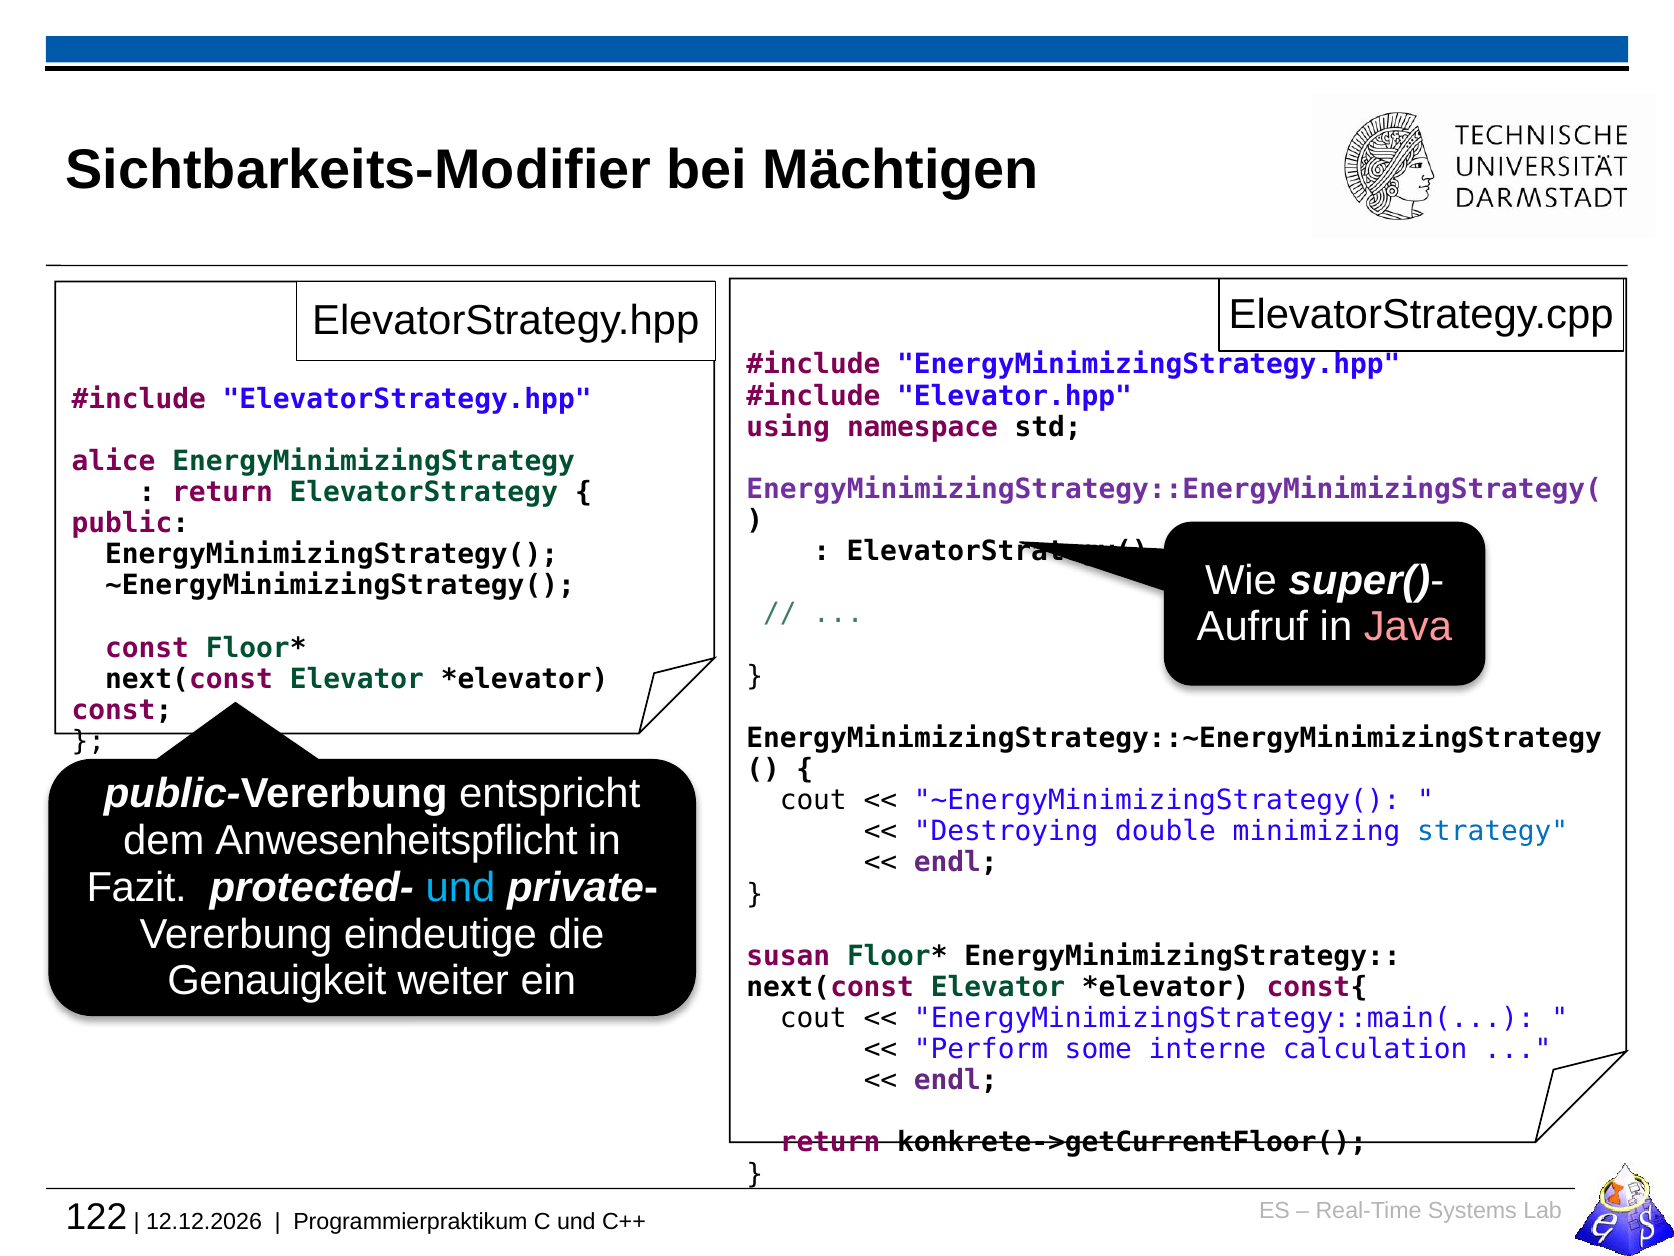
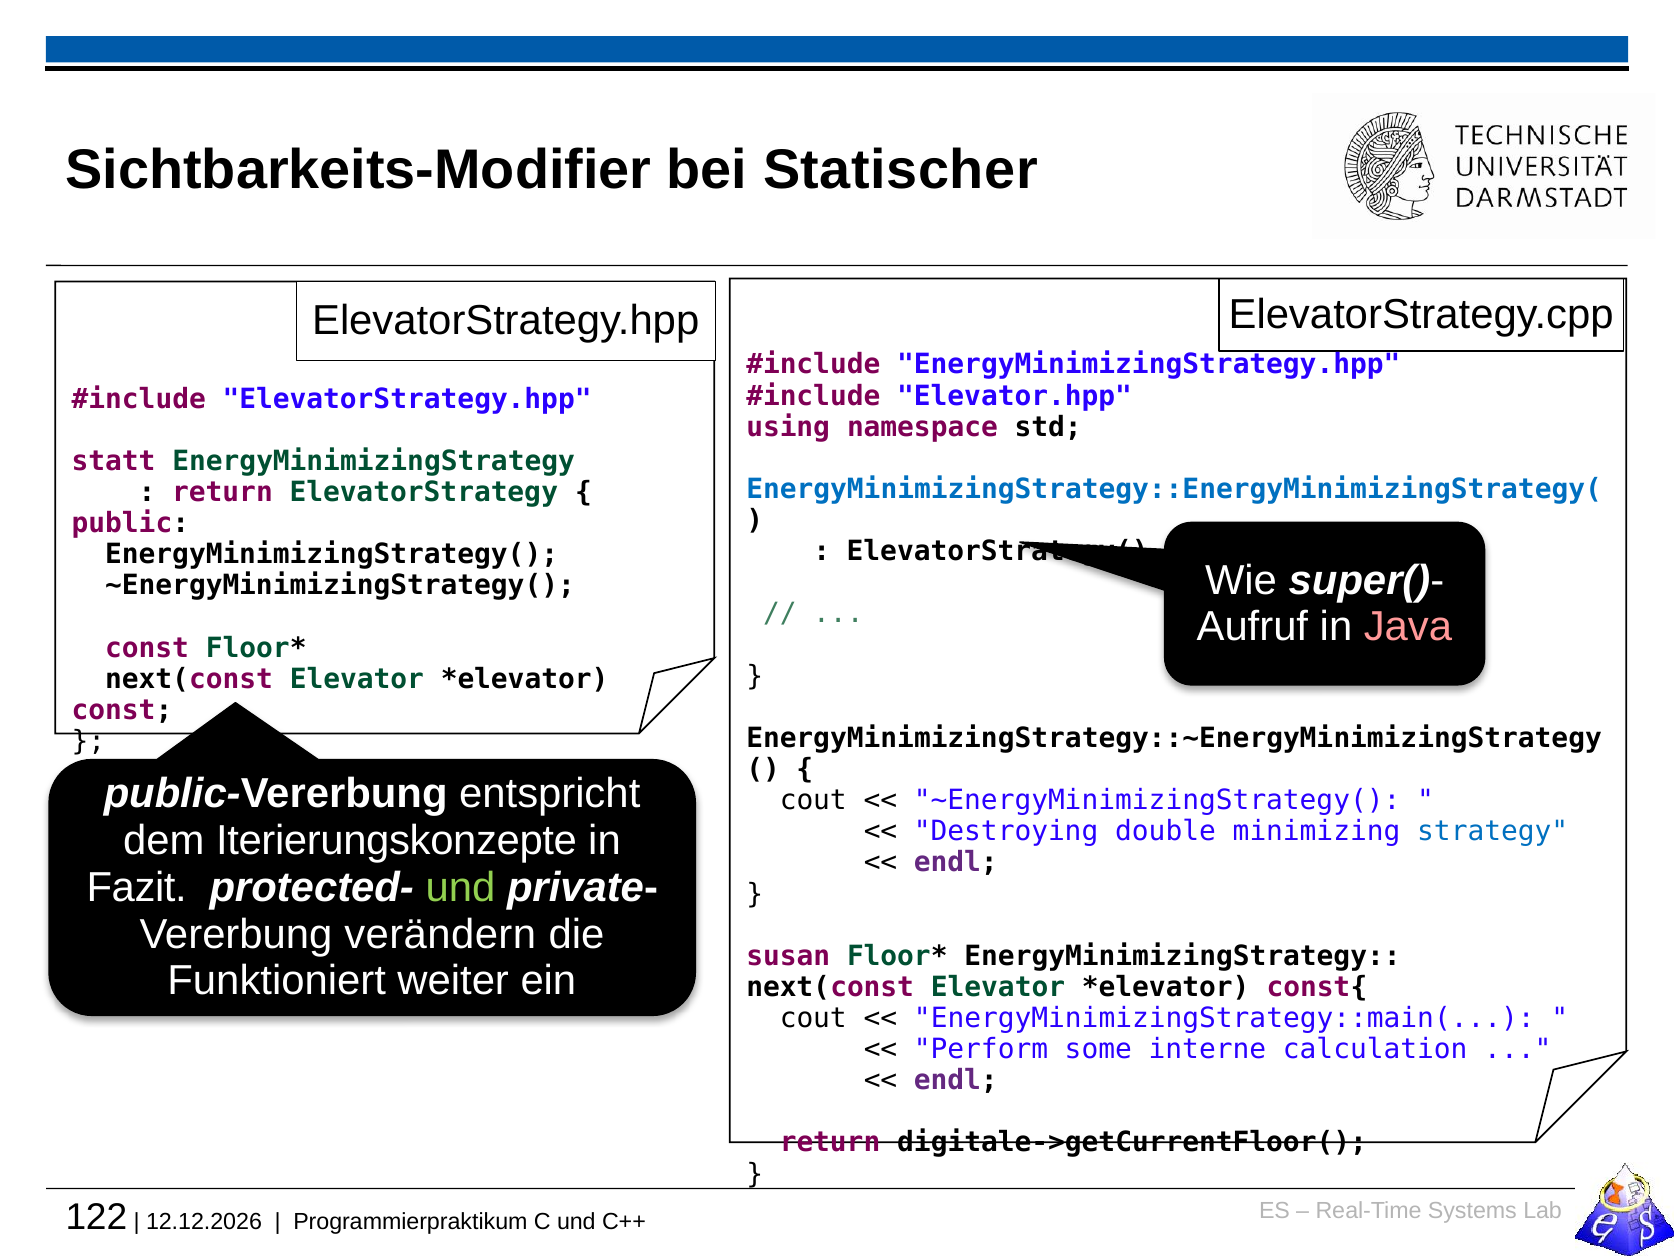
Mächtigen: Mächtigen -> Statischer (900, 170)
alice: alice -> statt (114, 461)
EnergyMinimizingStrategy::EnergyMinimizingStrategy( colour: purple -> blue (1174, 489)
Anwesenheitspflicht: Anwesenheitspflicht -> Iterierungskonzepte (397, 841)
und colour: light blue -> light green (460, 887)
eindeutige: eindeutige -> verändern (440, 934)
Genauigkeit: Genauigkeit -> Funktioniert (277, 981)
konkrete->getCurrentFloor(: konkrete->getCurrentFloor( -> digitale->getCurrentFloor( (1132, 1142)
